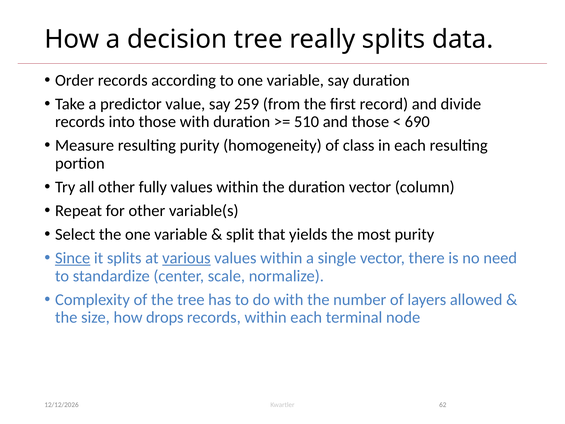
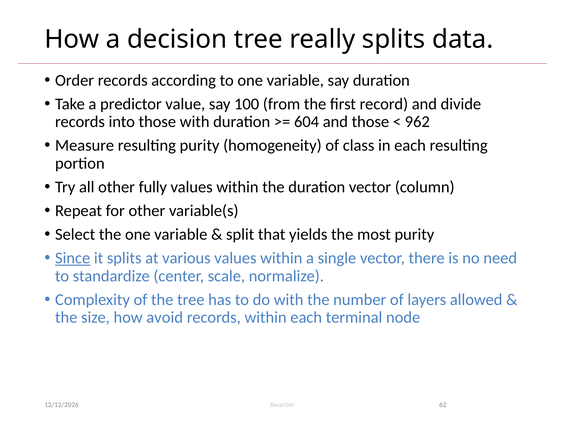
259: 259 -> 100 (247, 104)
510: 510 -> 604 (307, 122)
690: 690 -> 962 (417, 122)
various underline: present -> none (186, 258)
drops: drops -> avoid (165, 317)
